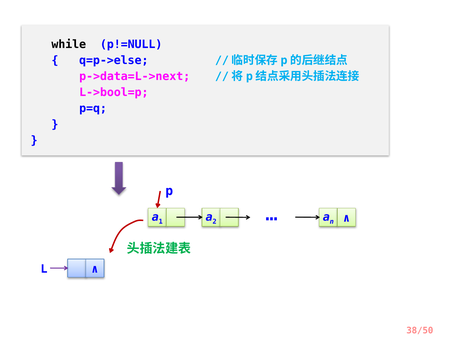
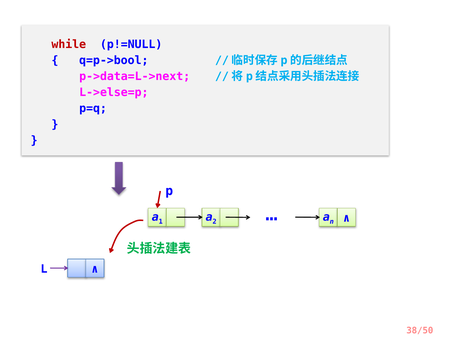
while colour: black -> red (69, 44)
q=p->else: q=p->else -> q=p->bool (114, 60)
L->bool=p: L->bool=p -> L->else=p (114, 92)
